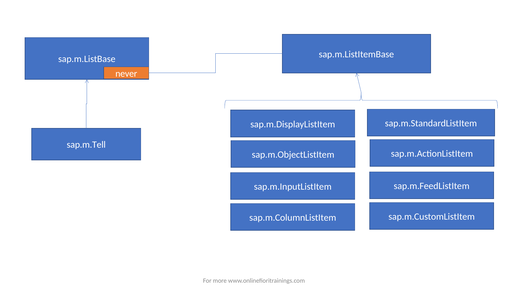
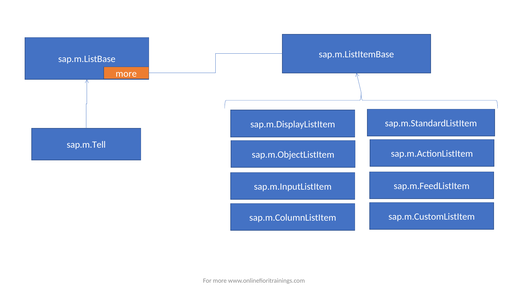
never: never -> more (126, 74)
